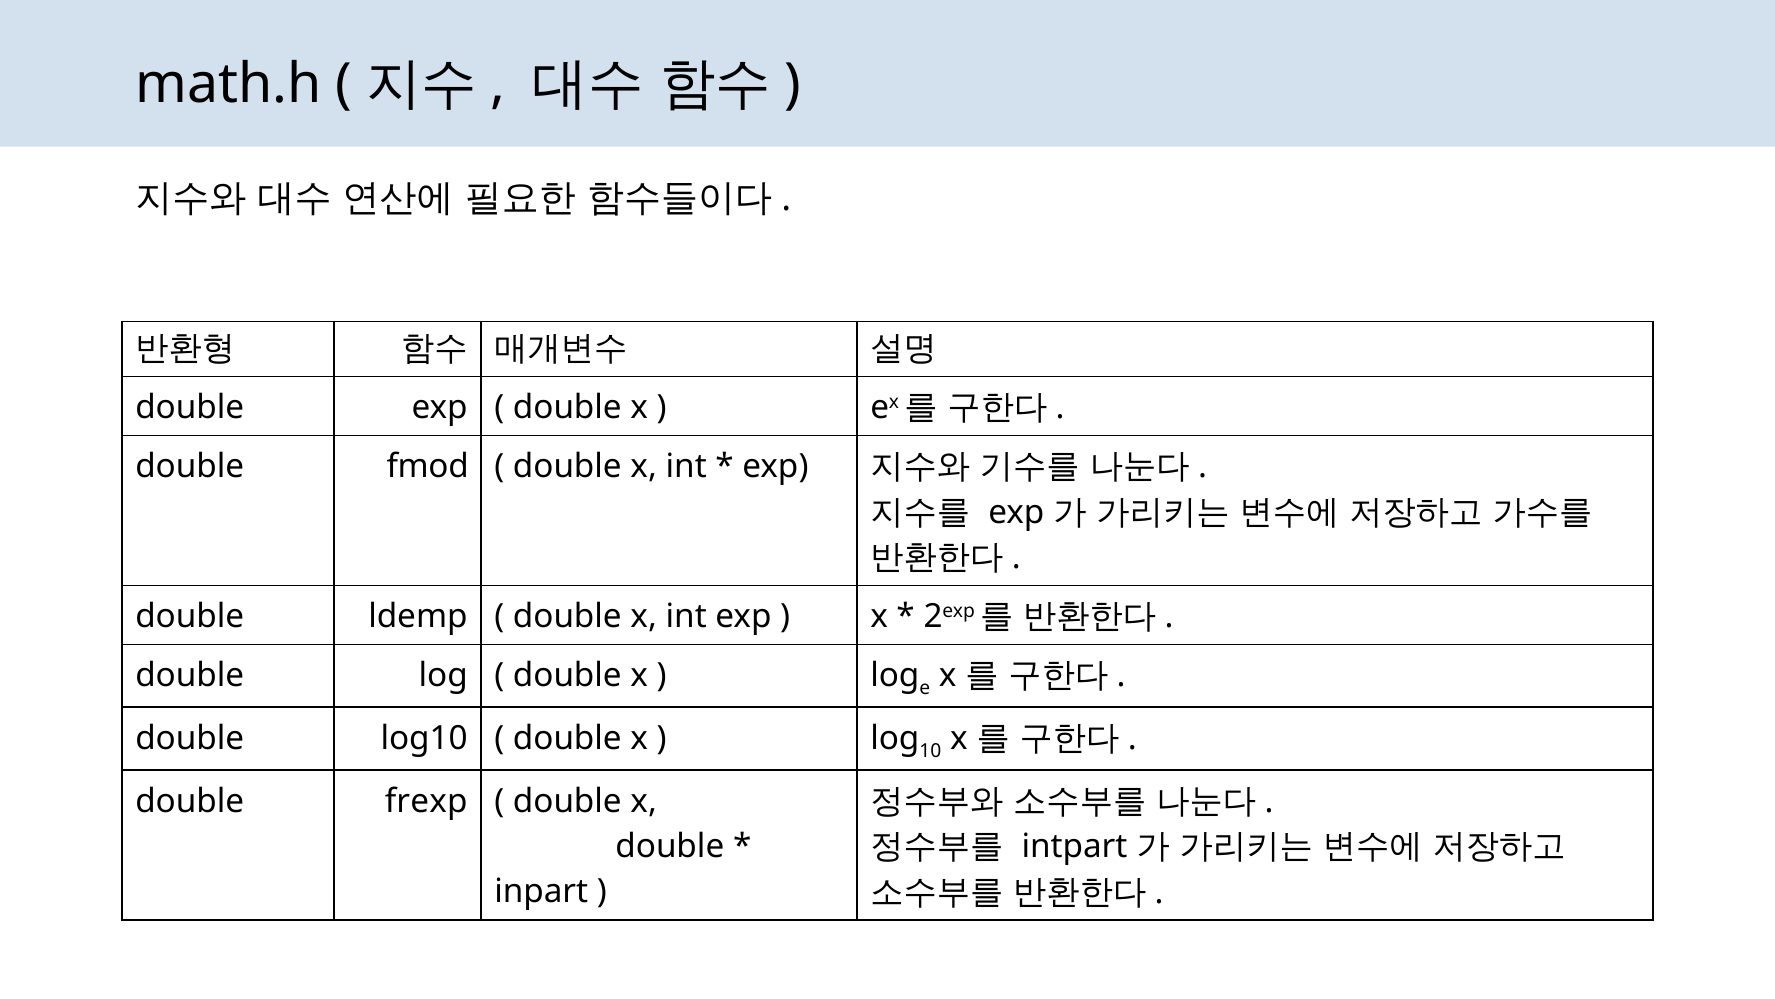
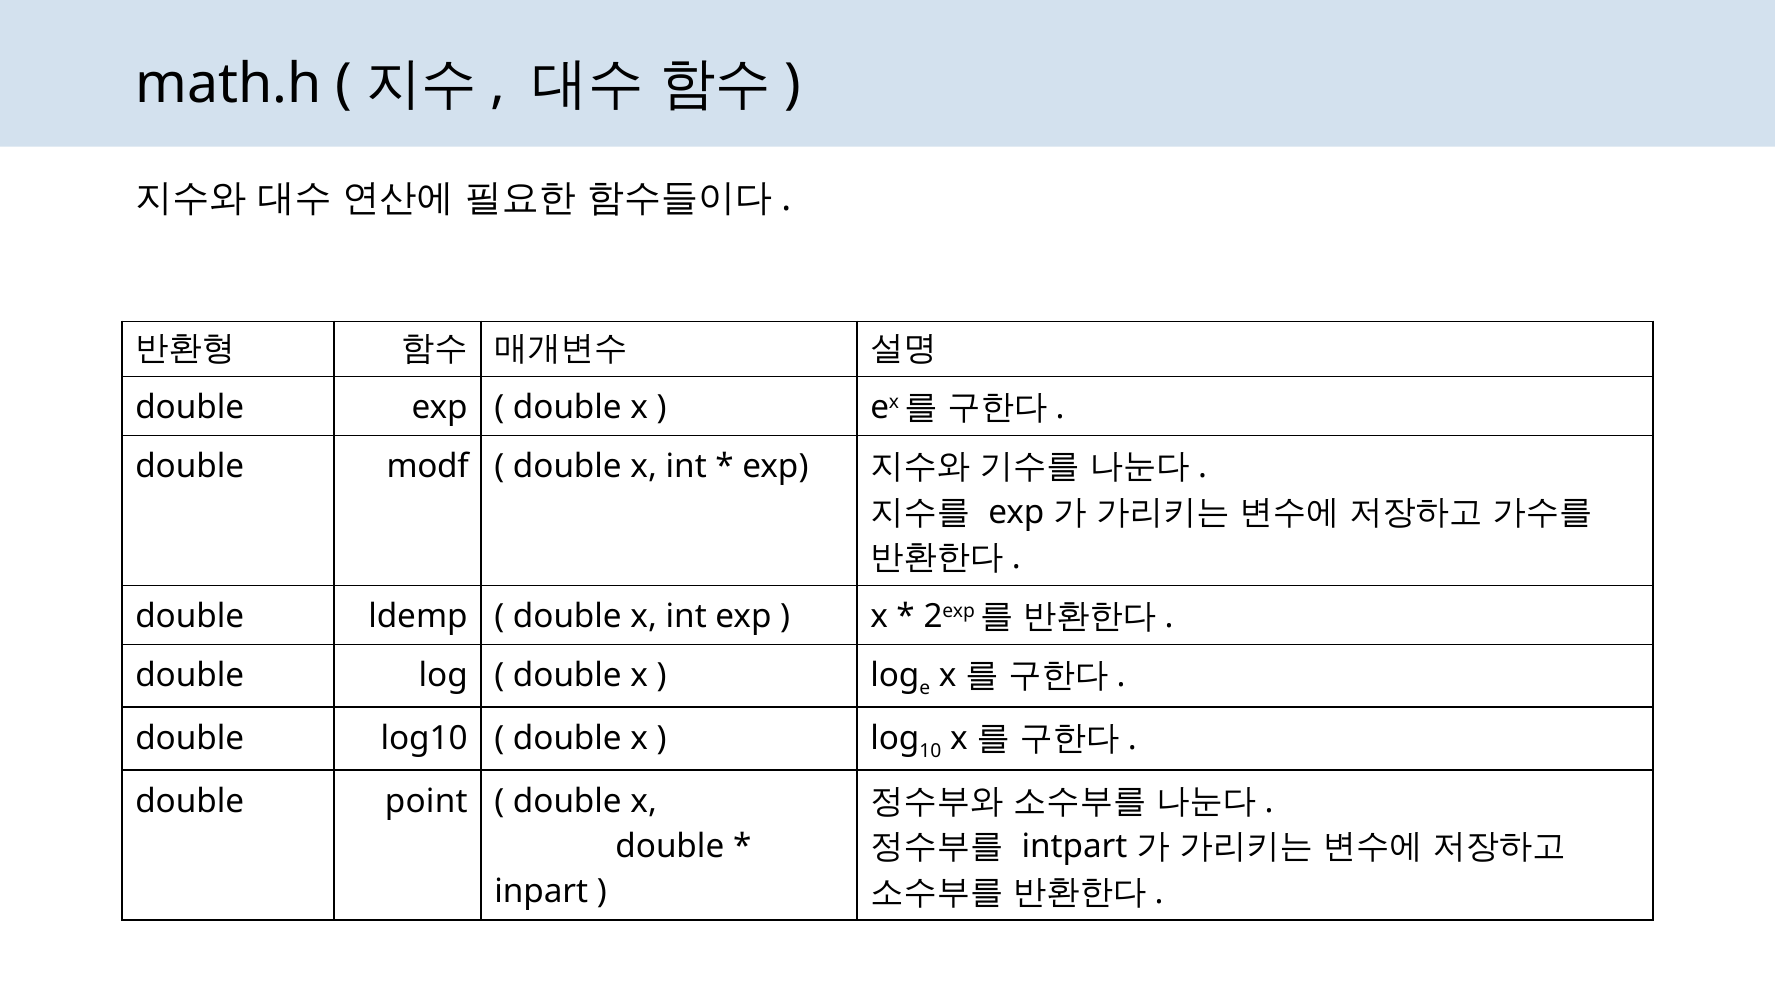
fmod: fmod -> modf (428, 466)
frexp: frexp -> point (426, 801)
